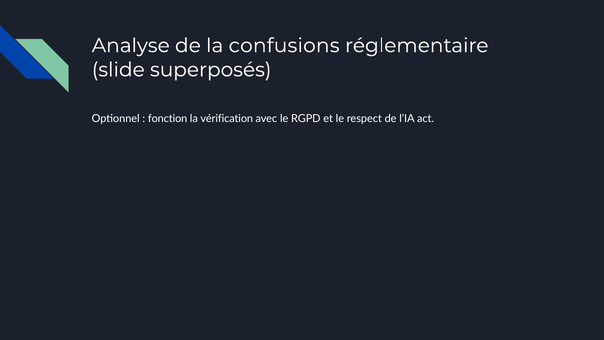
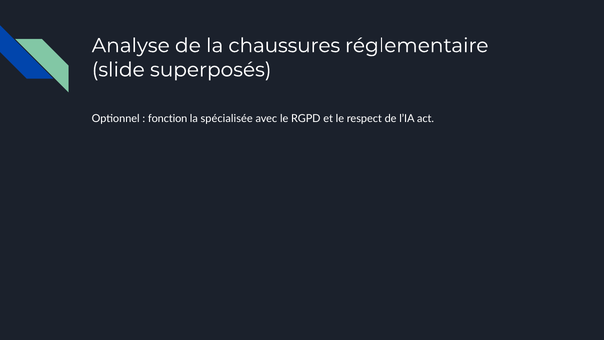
confusions: confusions -> chaussures (284, 46)
vérification: vérification -> spécialisée (227, 119)
